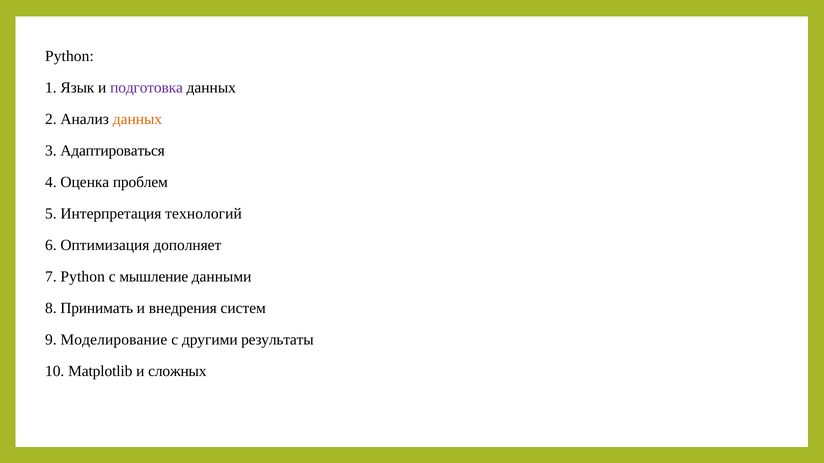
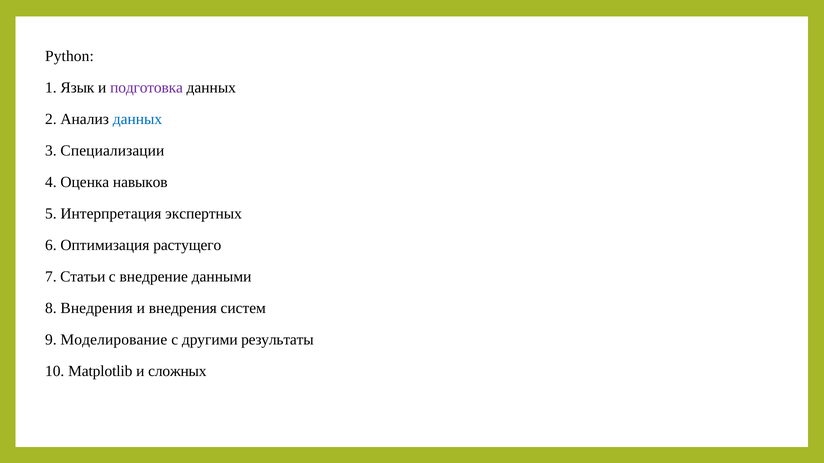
данных colour: orange -> blue (137, 119)
Адаптироваться: Адаптироваться -> Специализации (112, 151)
проблем: проблем -> навыков (140, 182)
технологий: технологий -> экспертных (204, 214)
дополняет: дополняет -> растущего (187, 245)
7 Python: Python -> Статьи (83, 277)
мышление: мышление -> внедрение (154, 277)
8 Принимать: Принимать -> Внедрения (97, 308)
